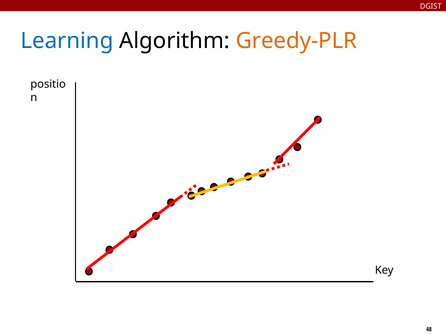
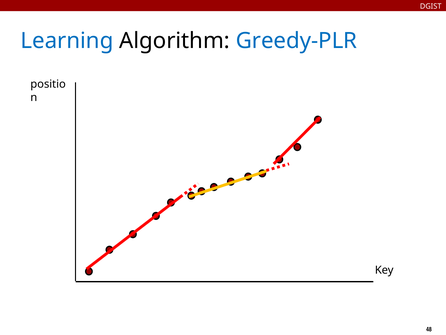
Greedy-PLR colour: orange -> blue (296, 41)
